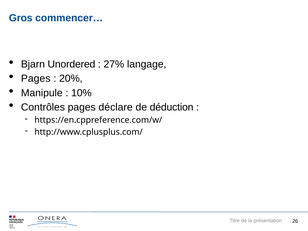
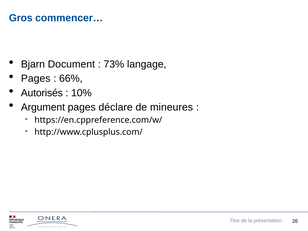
Unordered: Unordered -> Document (71, 64)
27%: 27% -> 73% (114, 64)
20%: 20% -> 66% (71, 79)
Manipule: Manipule -> Autorisés (42, 93)
Contrôles: Contrôles -> Argument (43, 107)
déduction: déduction -> mineures (171, 107)
